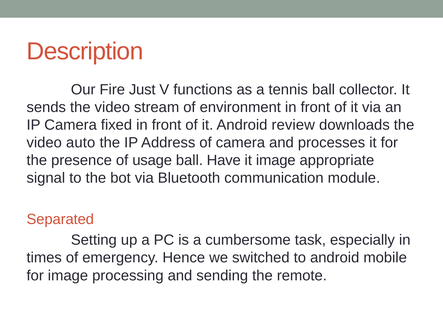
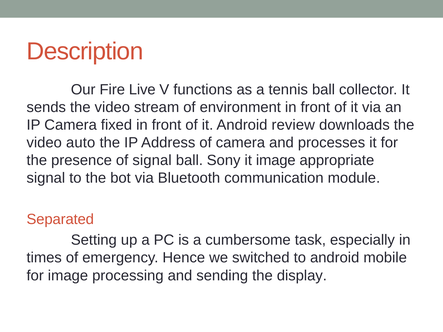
Just: Just -> Live (142, 90)
of usage: usage -> signal (152, 161)
Have: Have -> Sony (224, 161)
remote: remote -> display (302, 276)
